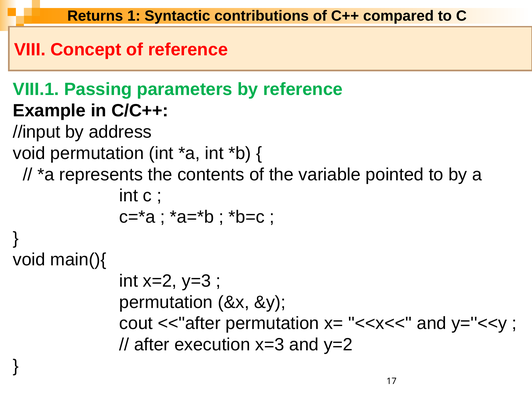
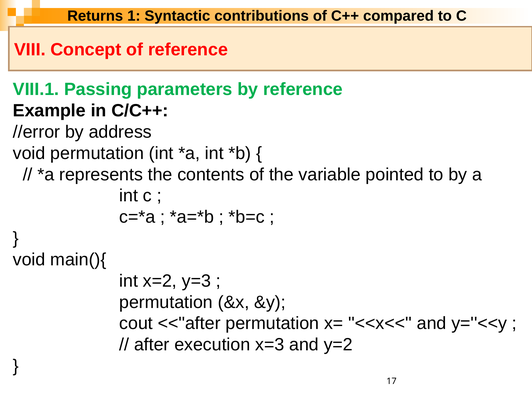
//input: //input -> //error (37, 132)
